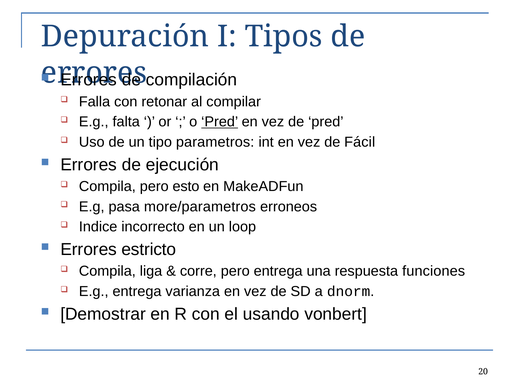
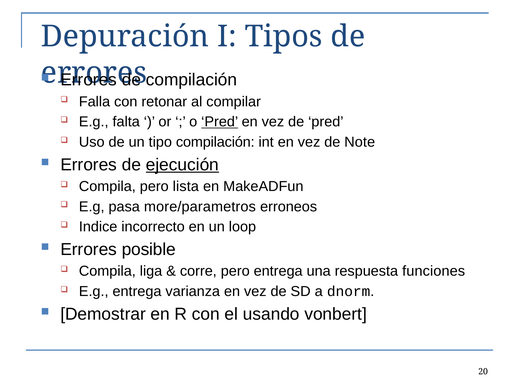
tipo parametros: parametros -> compilación (215, 142)
Fácil: Fácil -> Note (360, 142)
ejecución underline: none -> present (182, 165)
esto: esto -> lista (186, 187)
estricto: estricto -> posible (149, 250)
